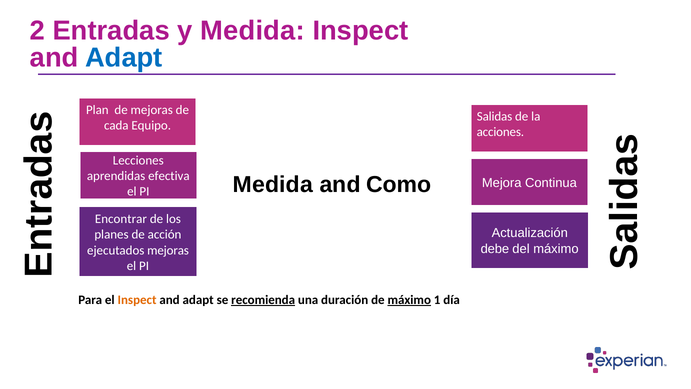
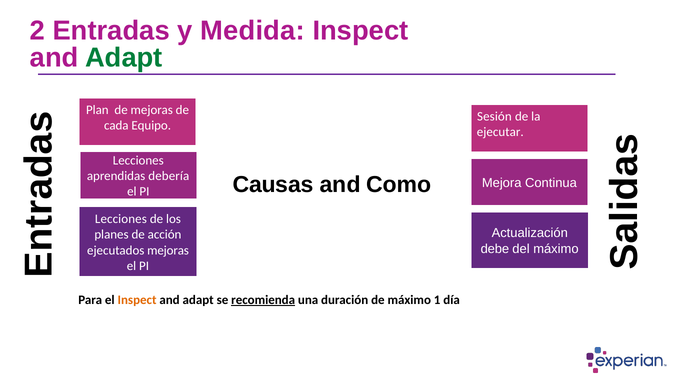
Adapt colour: blue -> green (124, 57)
Salidas: Salidas -> Sesión (494, 116)
acciones: acciones -> ejecutar (500, 132)
efectiva: efectiva -> debería (169, 176)
PI Medida: Medida -> Causas (273, 185)
Encontrar: Encontrar -> Lecciones (121, 219)
máximo underline: present -> none (409, 300)
